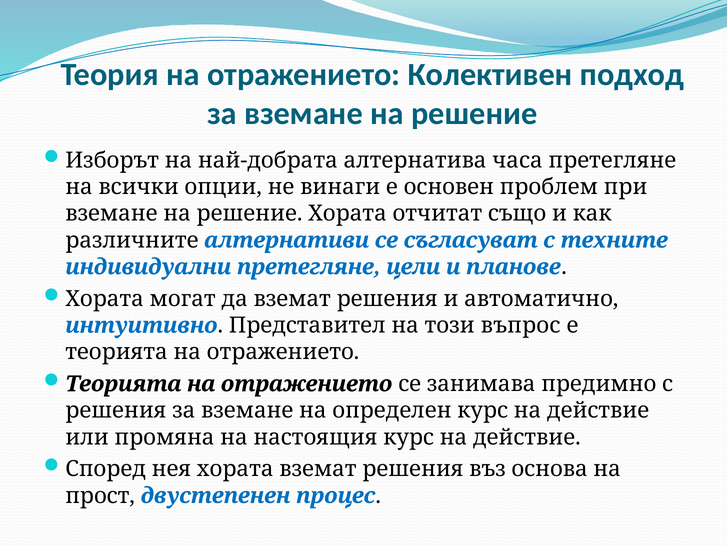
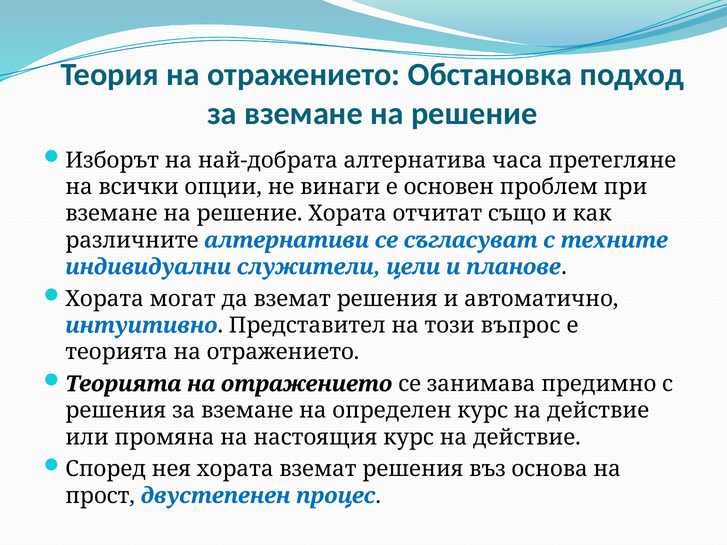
Колективен: Колективен -> Обстановка (490, 75)
индивидуални претегляне: претегляне -> служители (309, 267)
